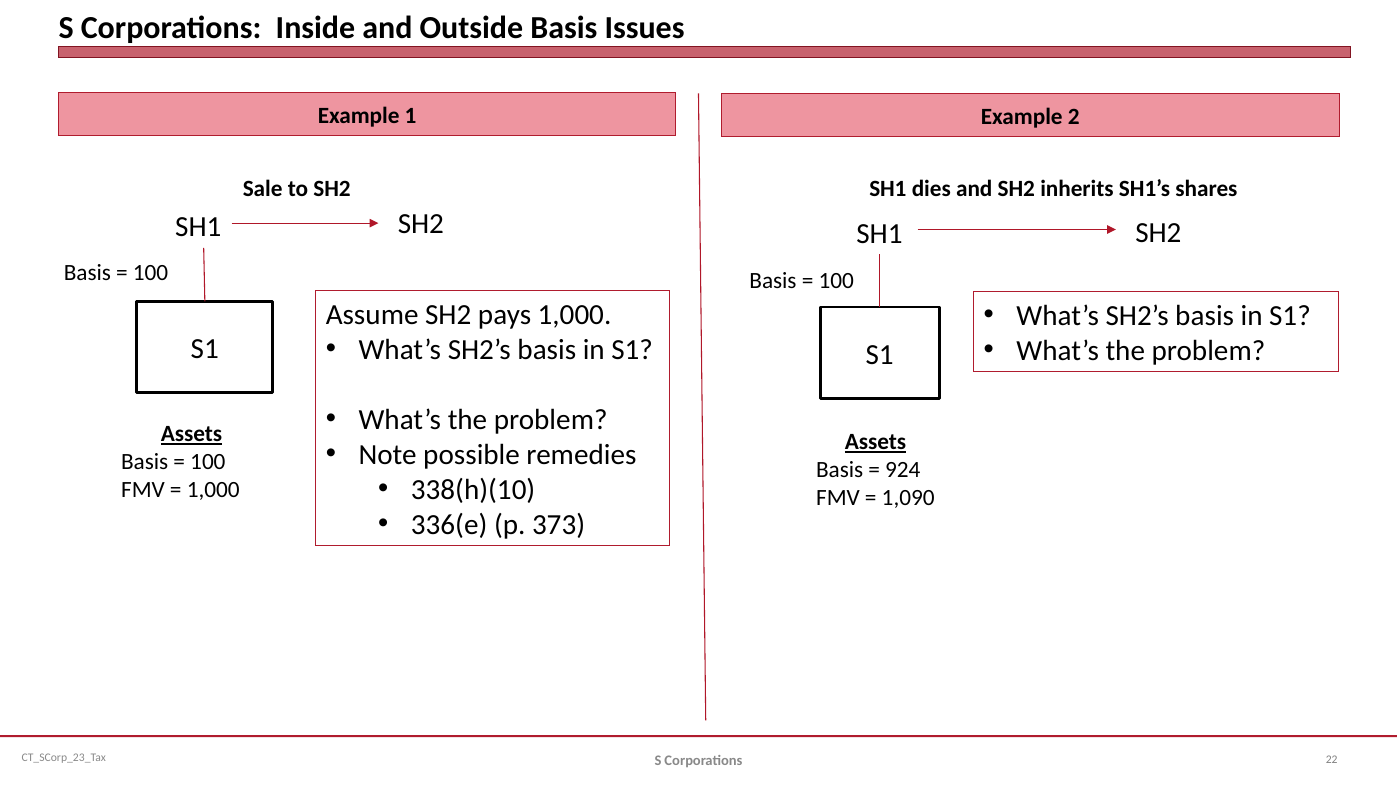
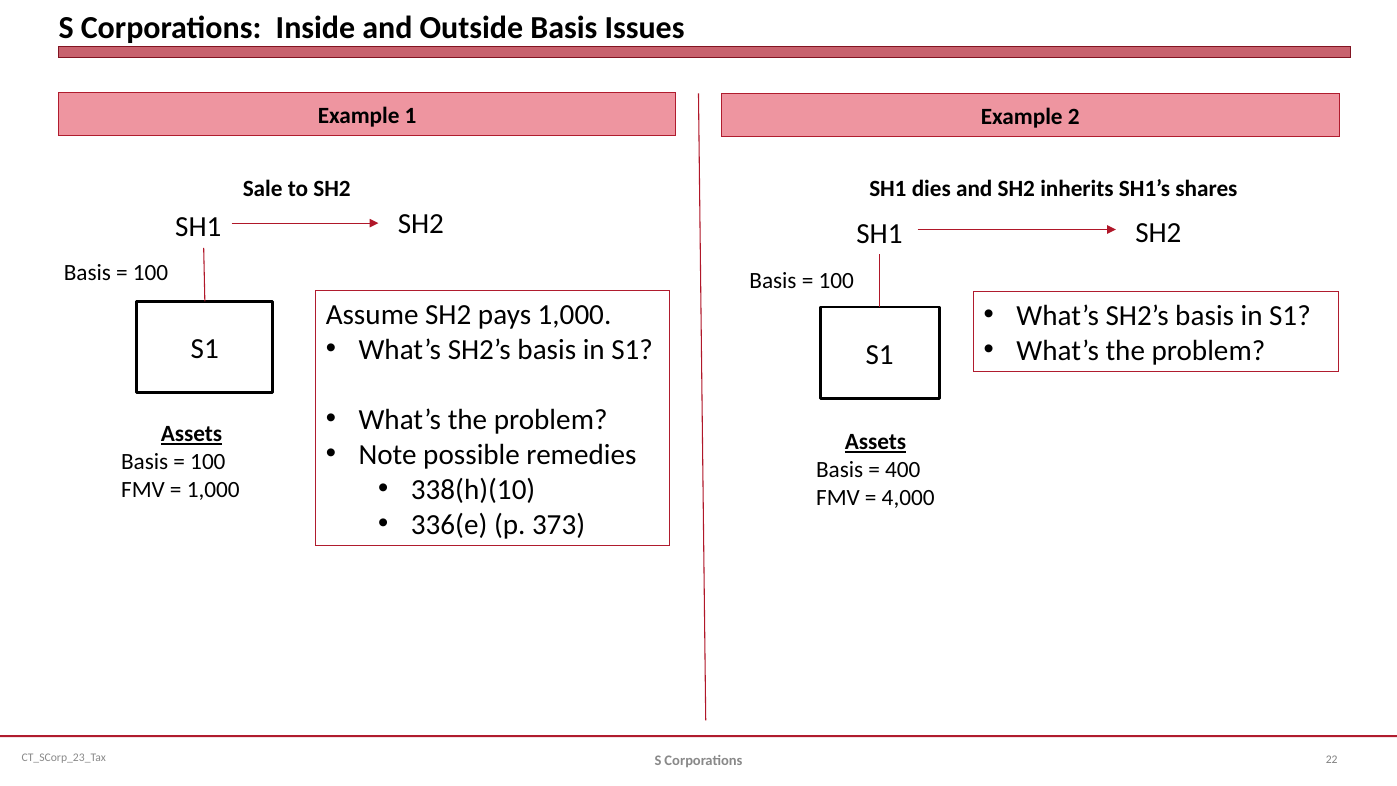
924: 924 -> 400 (903, 470)
1,090: 1,090 -> 4,000 (908, 498)
